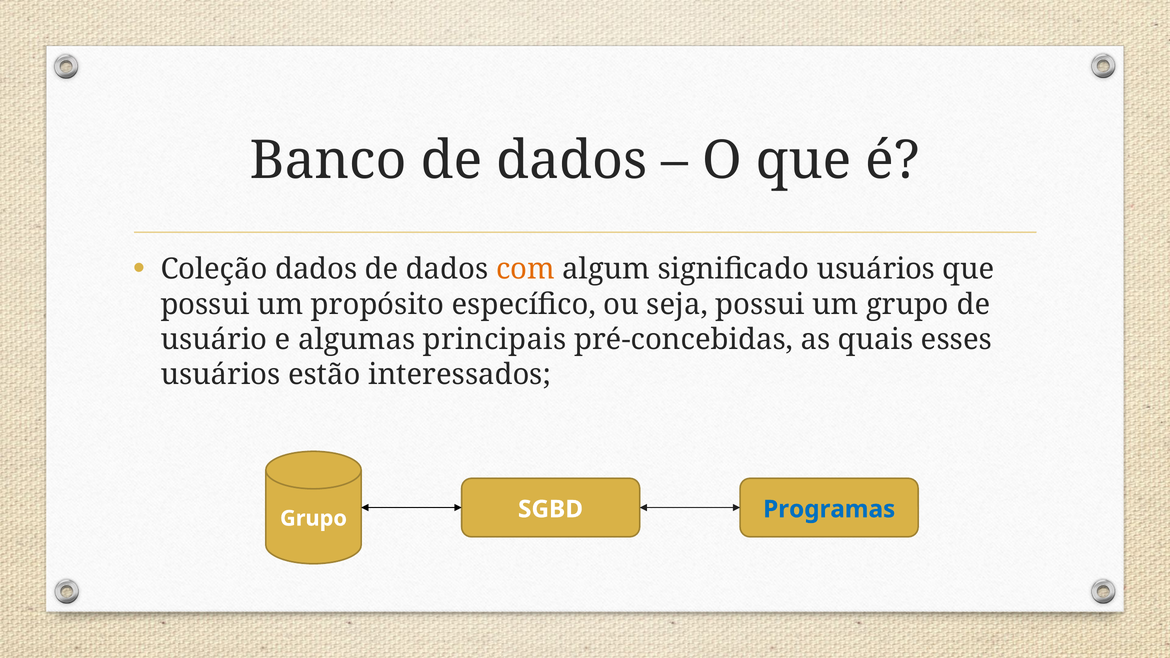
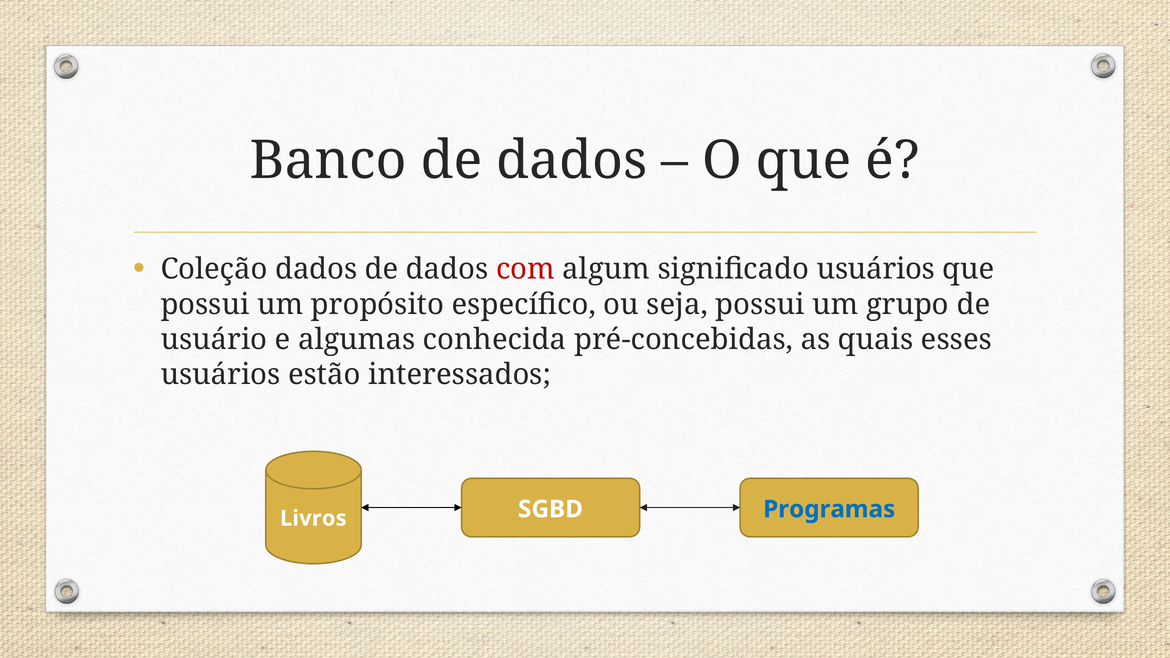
com colour: orange -> red (525, 269)
principais: principais -> conhecida (495, 340)
Grupo: Grupo -> Livros (313, 518)
